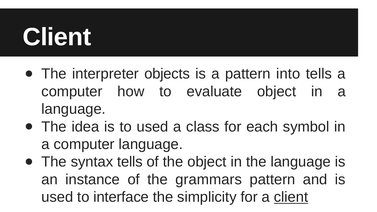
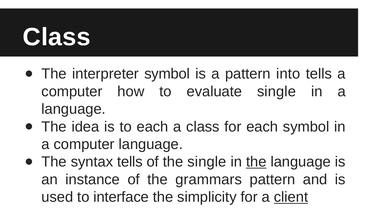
Client: Client -> Class (57, 37)
interpreter objects: objects -> symbol (167, 74)
evaluate object: object -> single (276, 92)
to used: used -> each (152, 127)
the object: object -> single (207, 162)
the underline: none -> present (256, 162)
